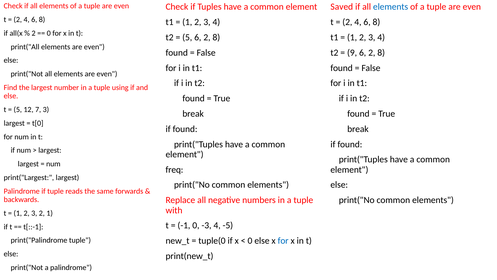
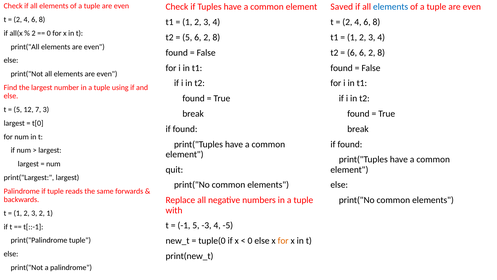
9: 9 -> 6 (352, 53)
freq: freq -> quit (174, 169)
-1 0: 0 -> 5 (196, 225)
for colour: blue -> orange (283, 240)
